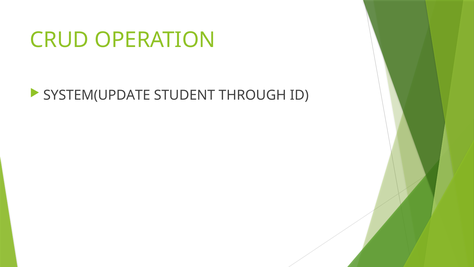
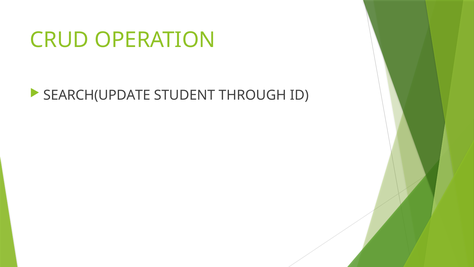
SYSTEM(UPDATE: SYSTEM(UPDATE -> SEARCH(UPDATE (97, 95)
